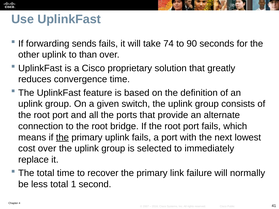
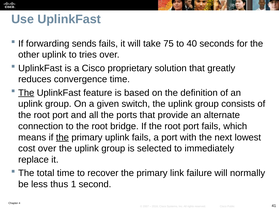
74: 74 -> 75 (169, 44)
90: 90 -> 40 (192, 44)
than: than -> tries (88, 55)
The underline: none -> present (26, 93)
less total: total -> thus (59, 184)
